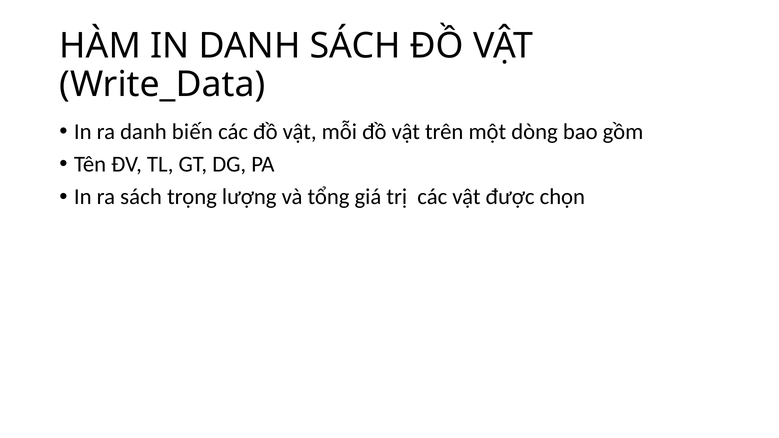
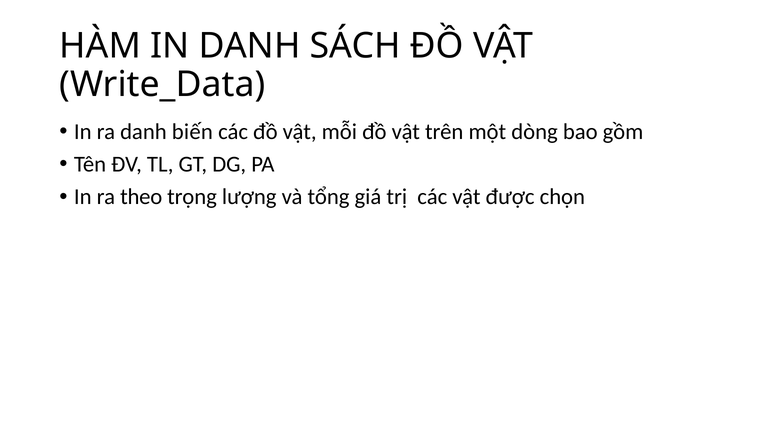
ra sách: sách -> theo (141, 197)
